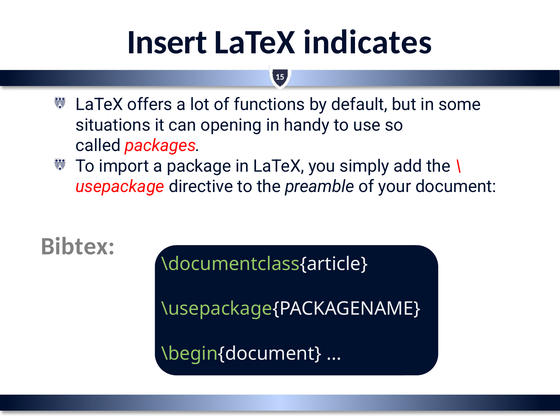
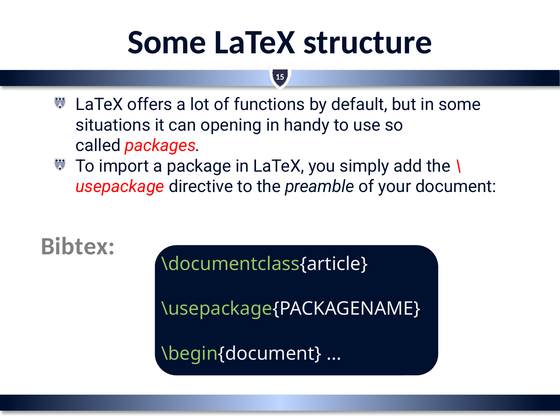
Insert: Insert -> Some (167, 42)
indicates: indicates -> structure (368, 42)
